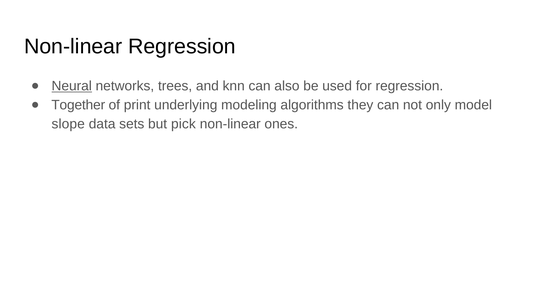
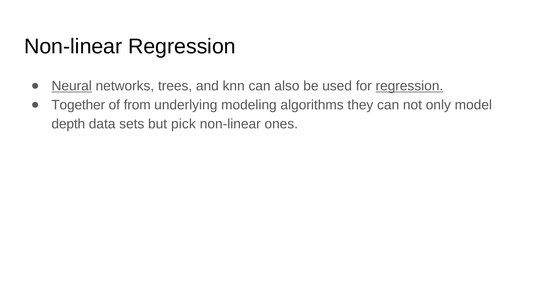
regression underline: none -> present (409, 86)
print: print -> from (137, 105)
slope: slope -> depth (68, 124)
